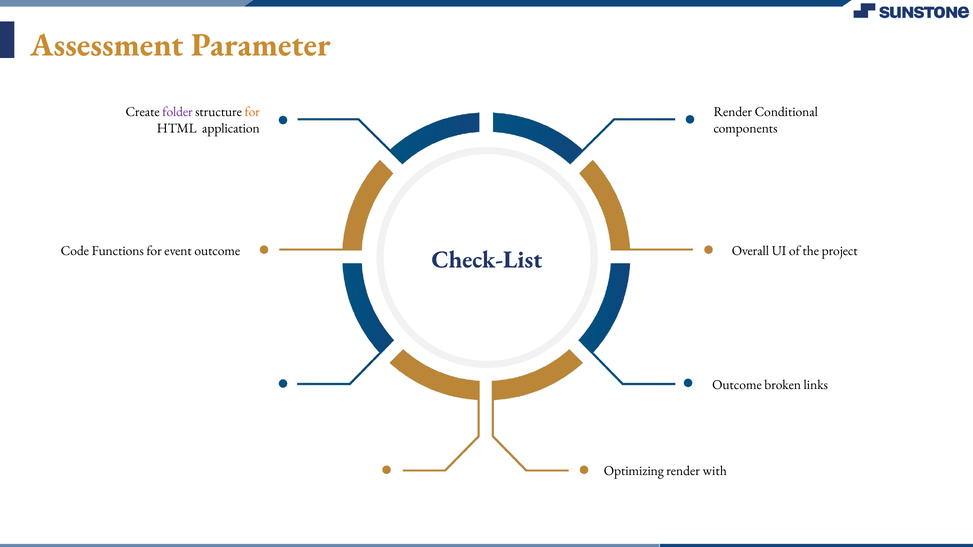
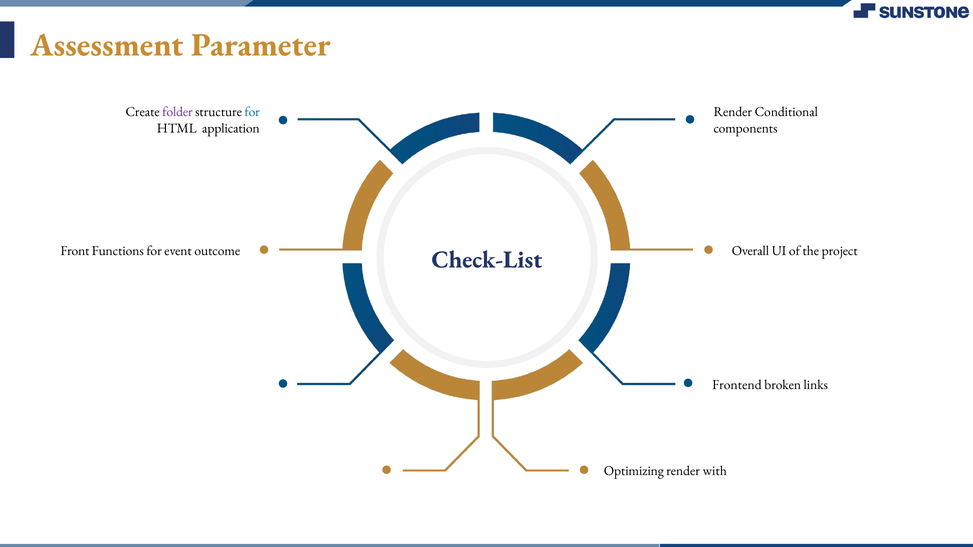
for colour: orange -> blue (252, 112)
Code: Code -> Front (75, 251)
Outcome: Outcome -> Frontend (737, 385)
